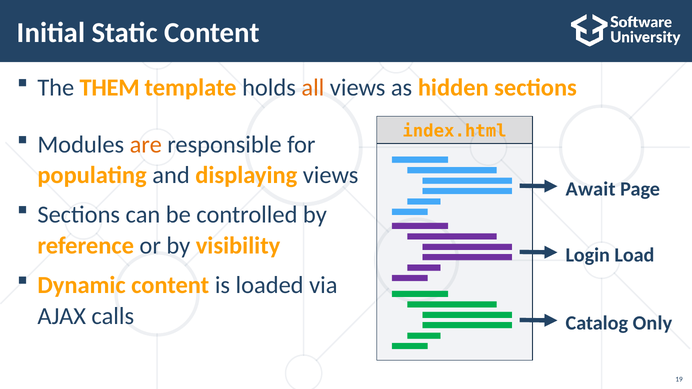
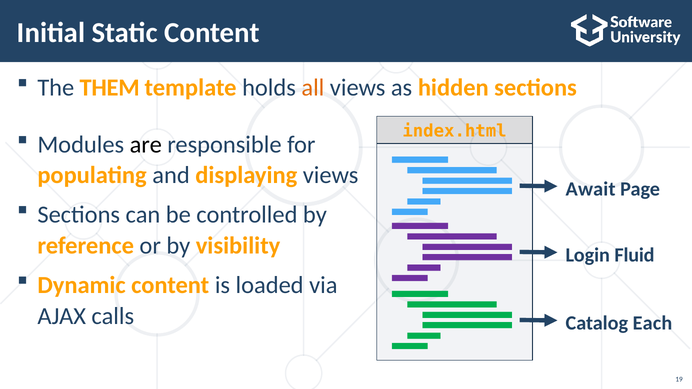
are colour: orange -> black (146, 145)
Load: Load -> Fluid (634, 255)
Only: Only -> Each (652, 323)
